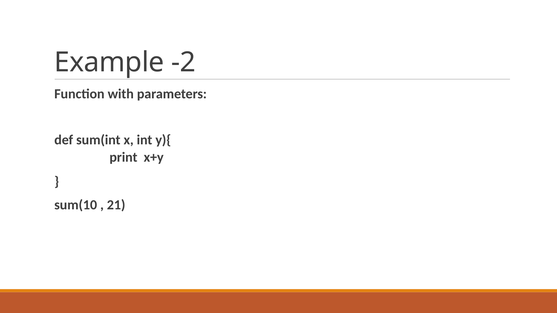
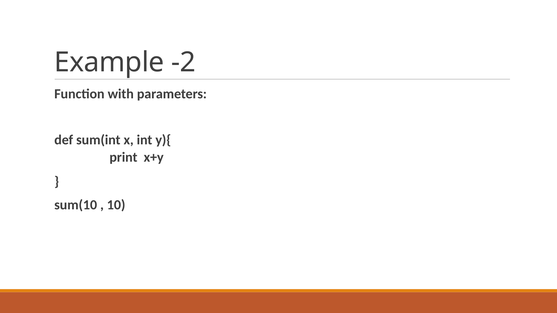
21: 21 -> 10 (116, 205)
